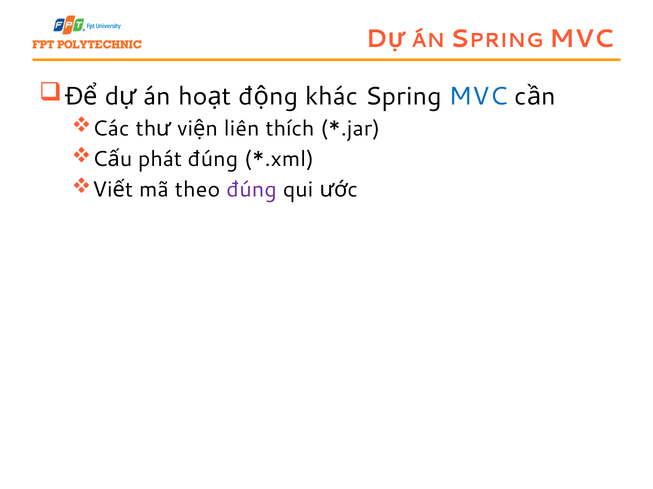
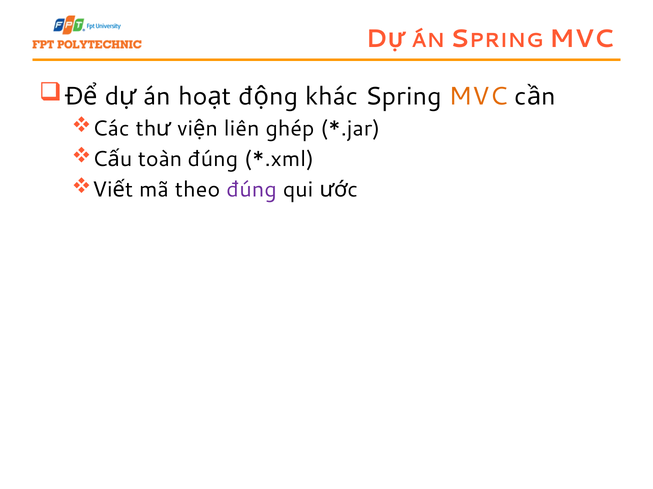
MVC colour: blue -> orange (478, 96)
thích: thích -> ghép (290, 129)
phát: phát -> toàn (160, 159)
